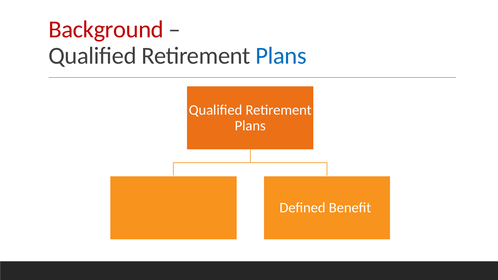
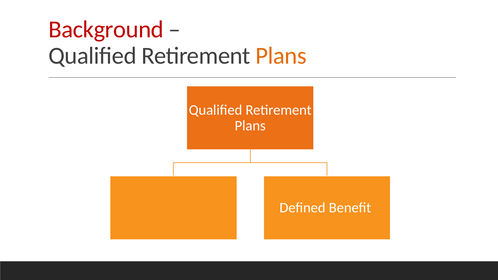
Plans colour: blue -> orange (281, 56)
